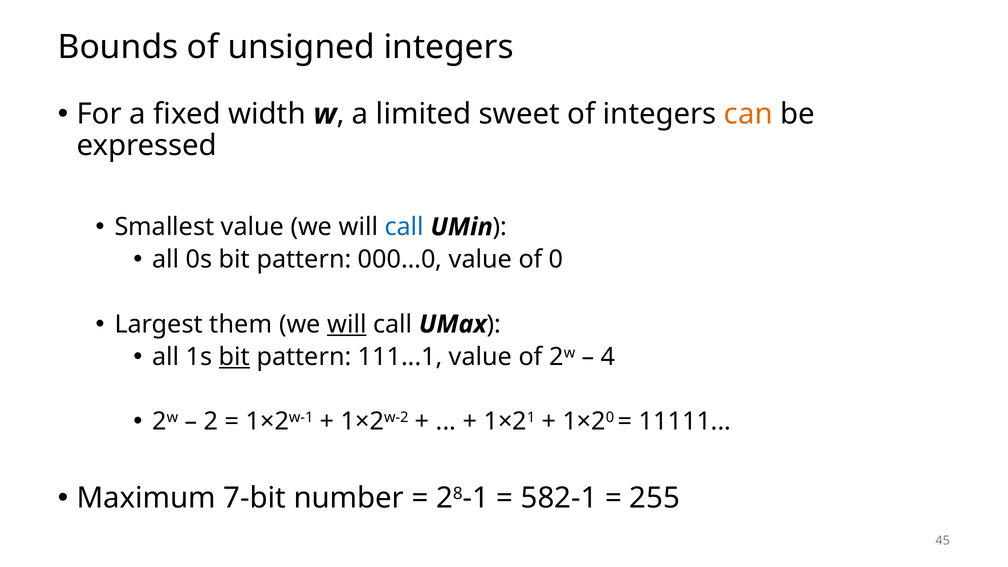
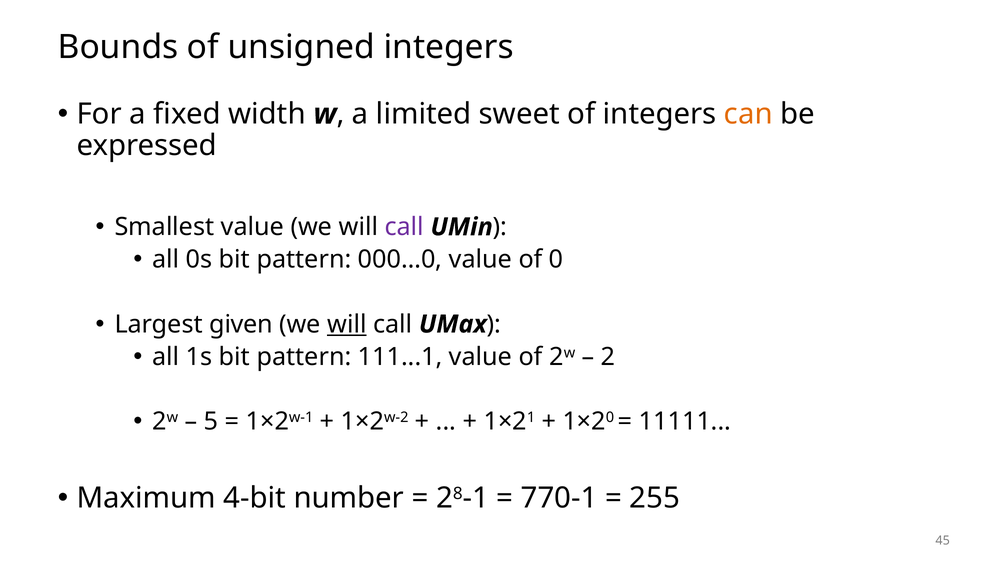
call colour: blue -> purple (404, 227)
them: them -> given (241, 324)
bit underline: present -> none (234, 357)
4: 4 -> 2 (608, 357)
2: 2 -> 5 (211, 422)
7-bit: 7-bit -> 4-bit (255, 498)
582-1: 582-1 -> 770-1 (559, 498)
